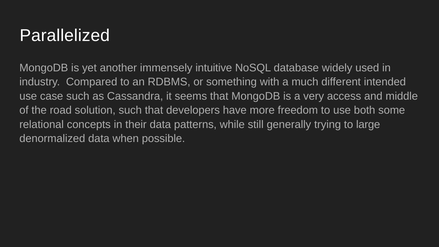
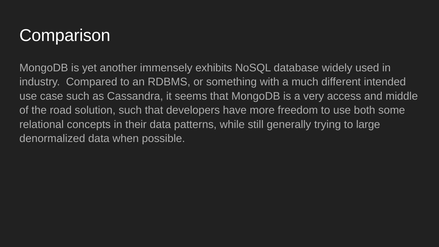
Parallelized: Parallelized -> Comparison (65, 36)
intuitive: intuitive -> exhibits (214, 68)
